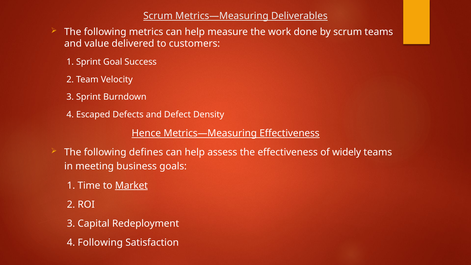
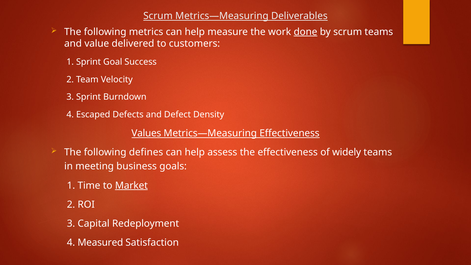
done underline: none -> present (306, 32)
Hence: Hence -> Values (146, 133)
4 Following: Following -> Measured (100, 243)
